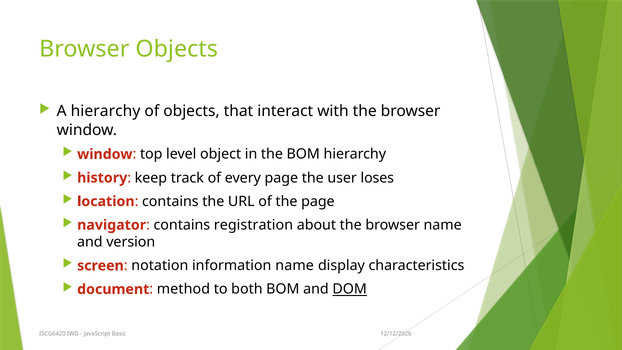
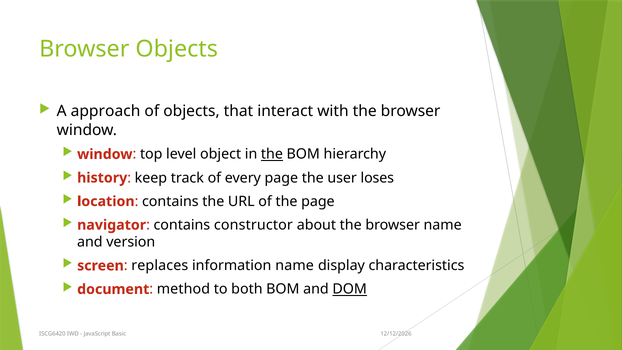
A hierarchy: hierarchy -> approach (106, 111)
the underline: none -> present (272, 154)
registration: registration -> constructor (253, 225)
notation: notation -> replaces (160, 266)
